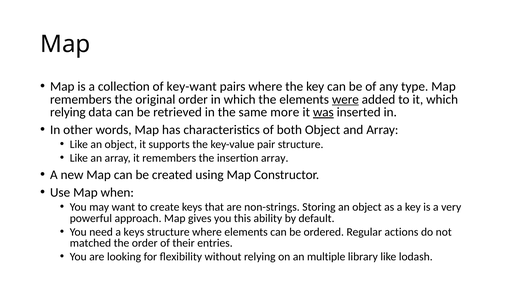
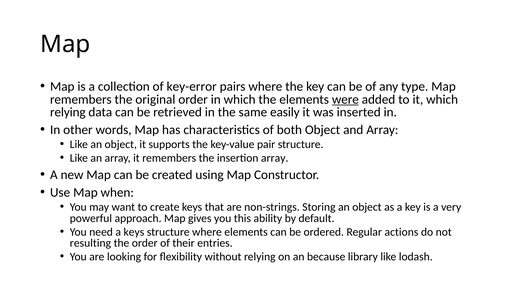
key-want: key-want -> key-error (192, 87)
more: more -> easily (285, 112)
was underline: present -> none (323, 112)
matched: matched -> resulting (90, 244)
multiple: multiple -> because (326, 257)
